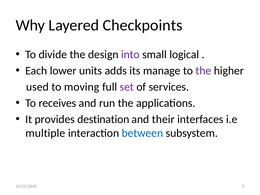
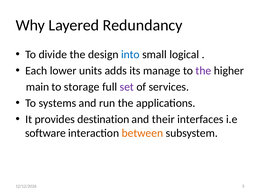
Checkpoints: Checkpoints -> Redundancy (143, 25)
into colour: purple -> blue (130, 55)
used: used -> main (38, 87)
moving: moving -> storage (82, 87)
receives: receives -> systems (57, 103)
multiple: multiple -> software (45, 133)
between colour: blue -> orange (142, 133)
